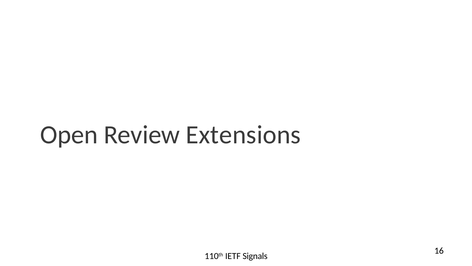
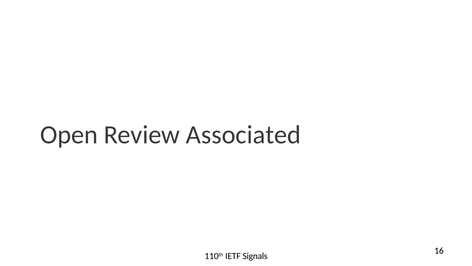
Extensions: Extensions -> Associated (243, 135)
